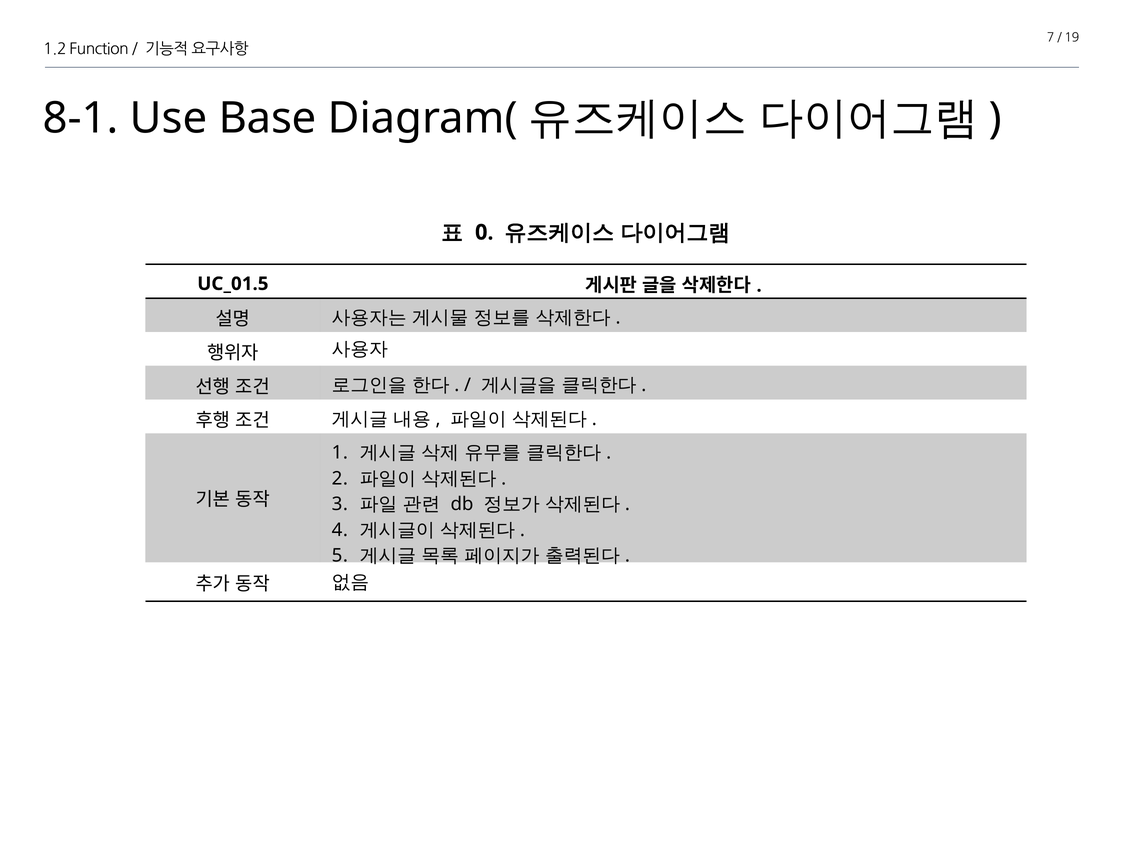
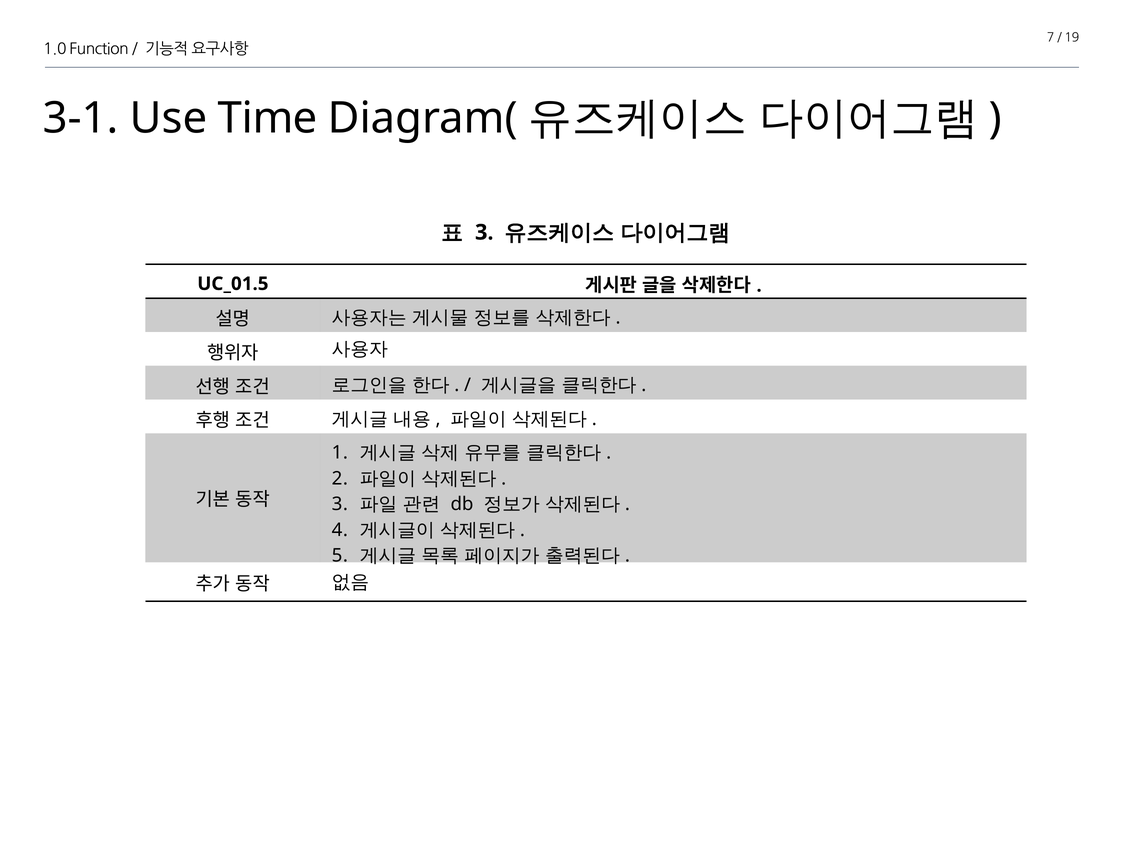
1.2: 1.2 -> 1.0 (55, 49)
8-1: 8-1 -> 3-1 (81, 118)
Base: Base -> Time (268, 118)
0: 0 -> 3 (484, 232)
